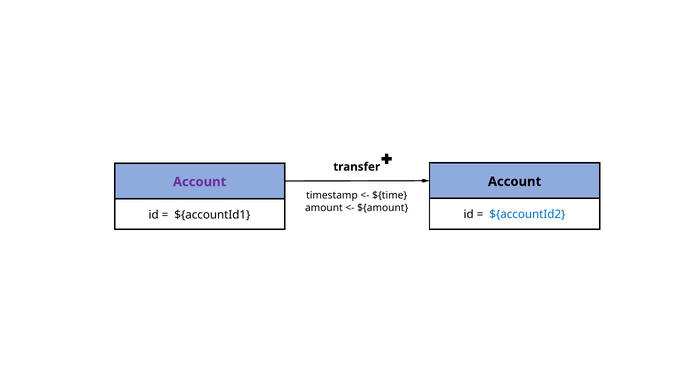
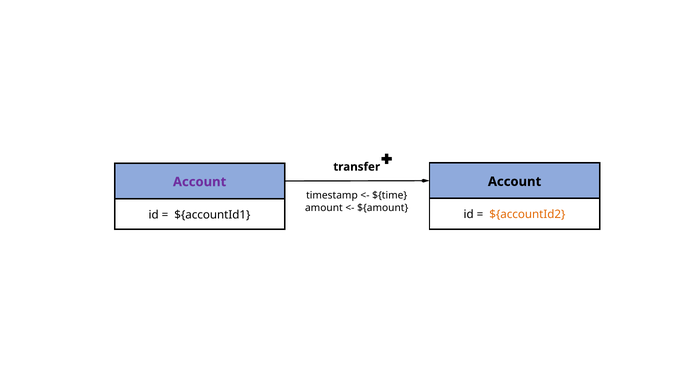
${accountId2 colour: blue -> orange (527, 215)
